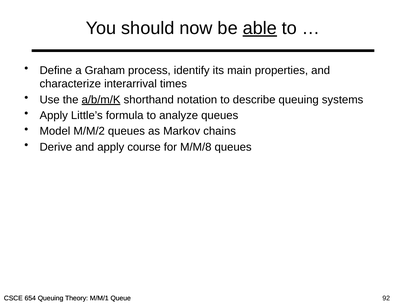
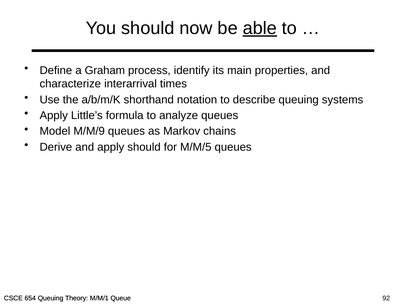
a/b/m/K underline: present -> none (101, 100)
M/M/2: M/M/2 -> M/M/9 (89, 131)
apply course: course -> should (144, 147)
M/M/8: M/M/8 -> M/M/5 (196, 147)
